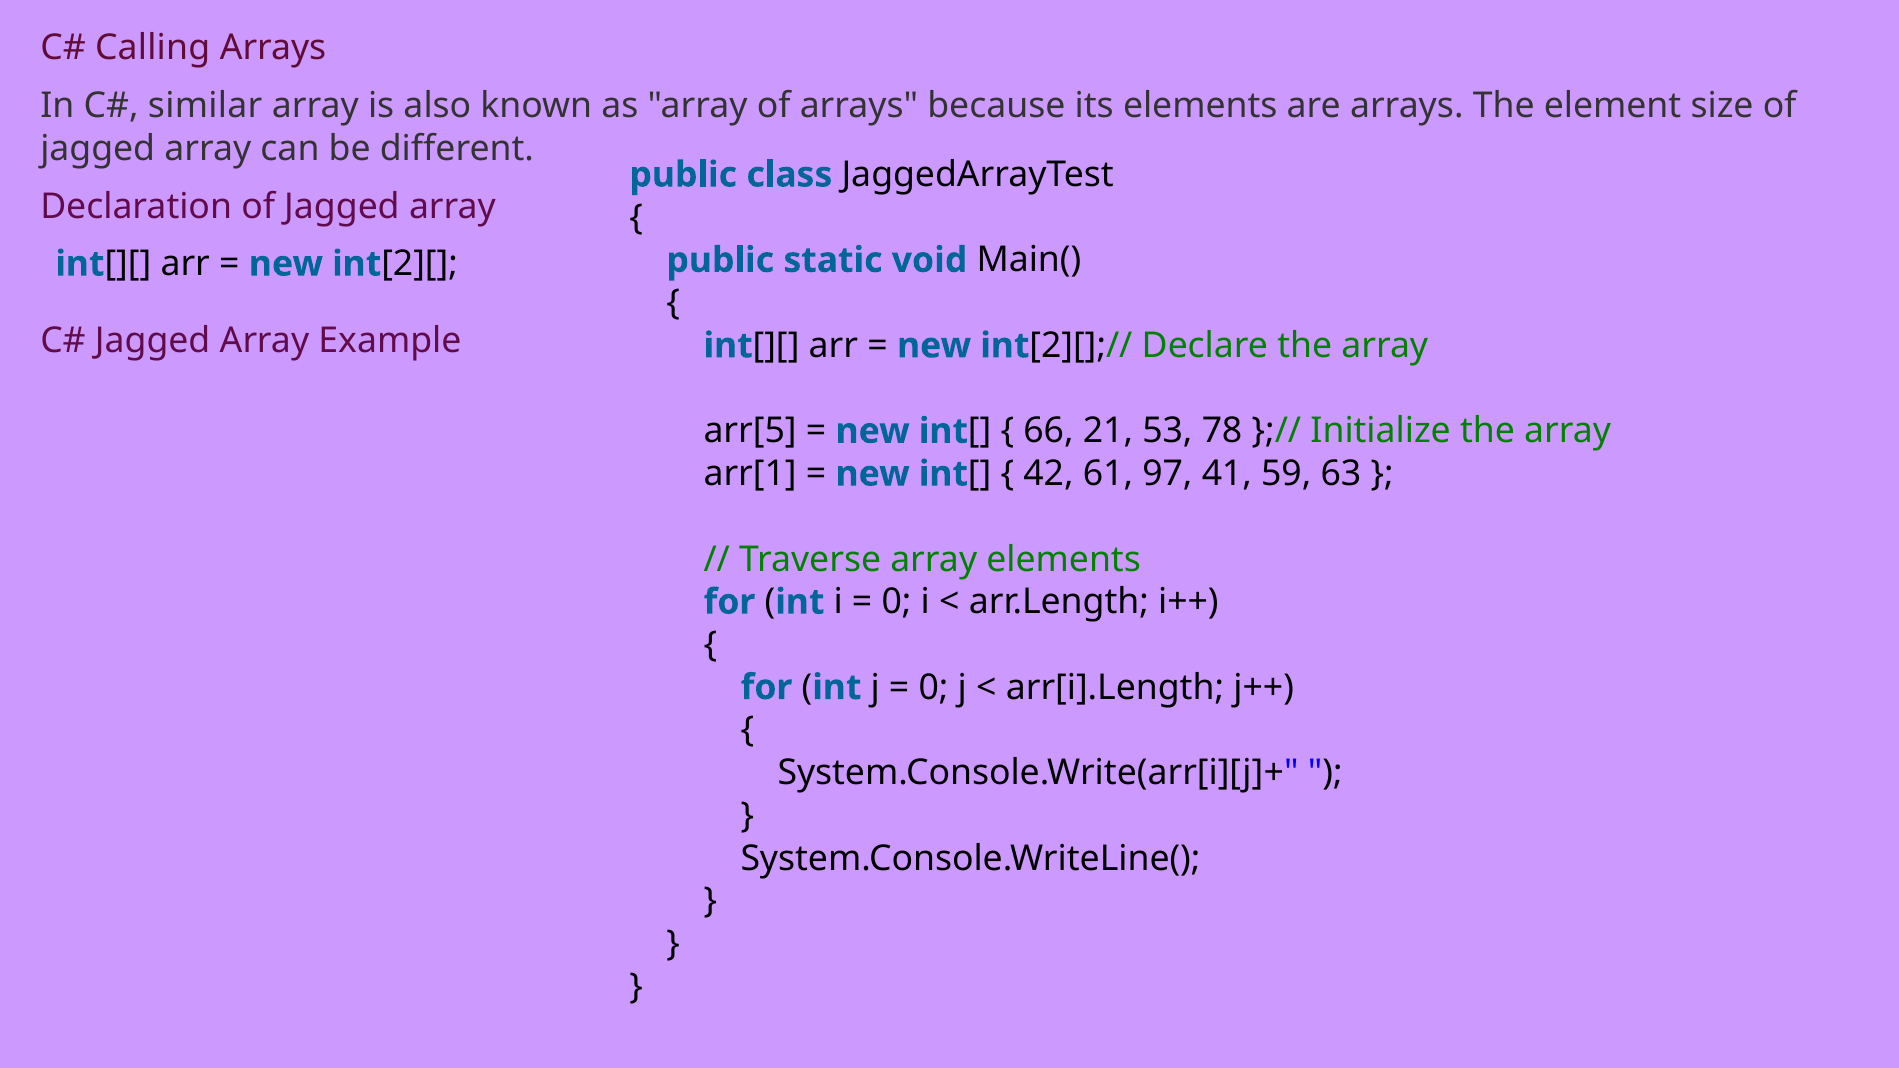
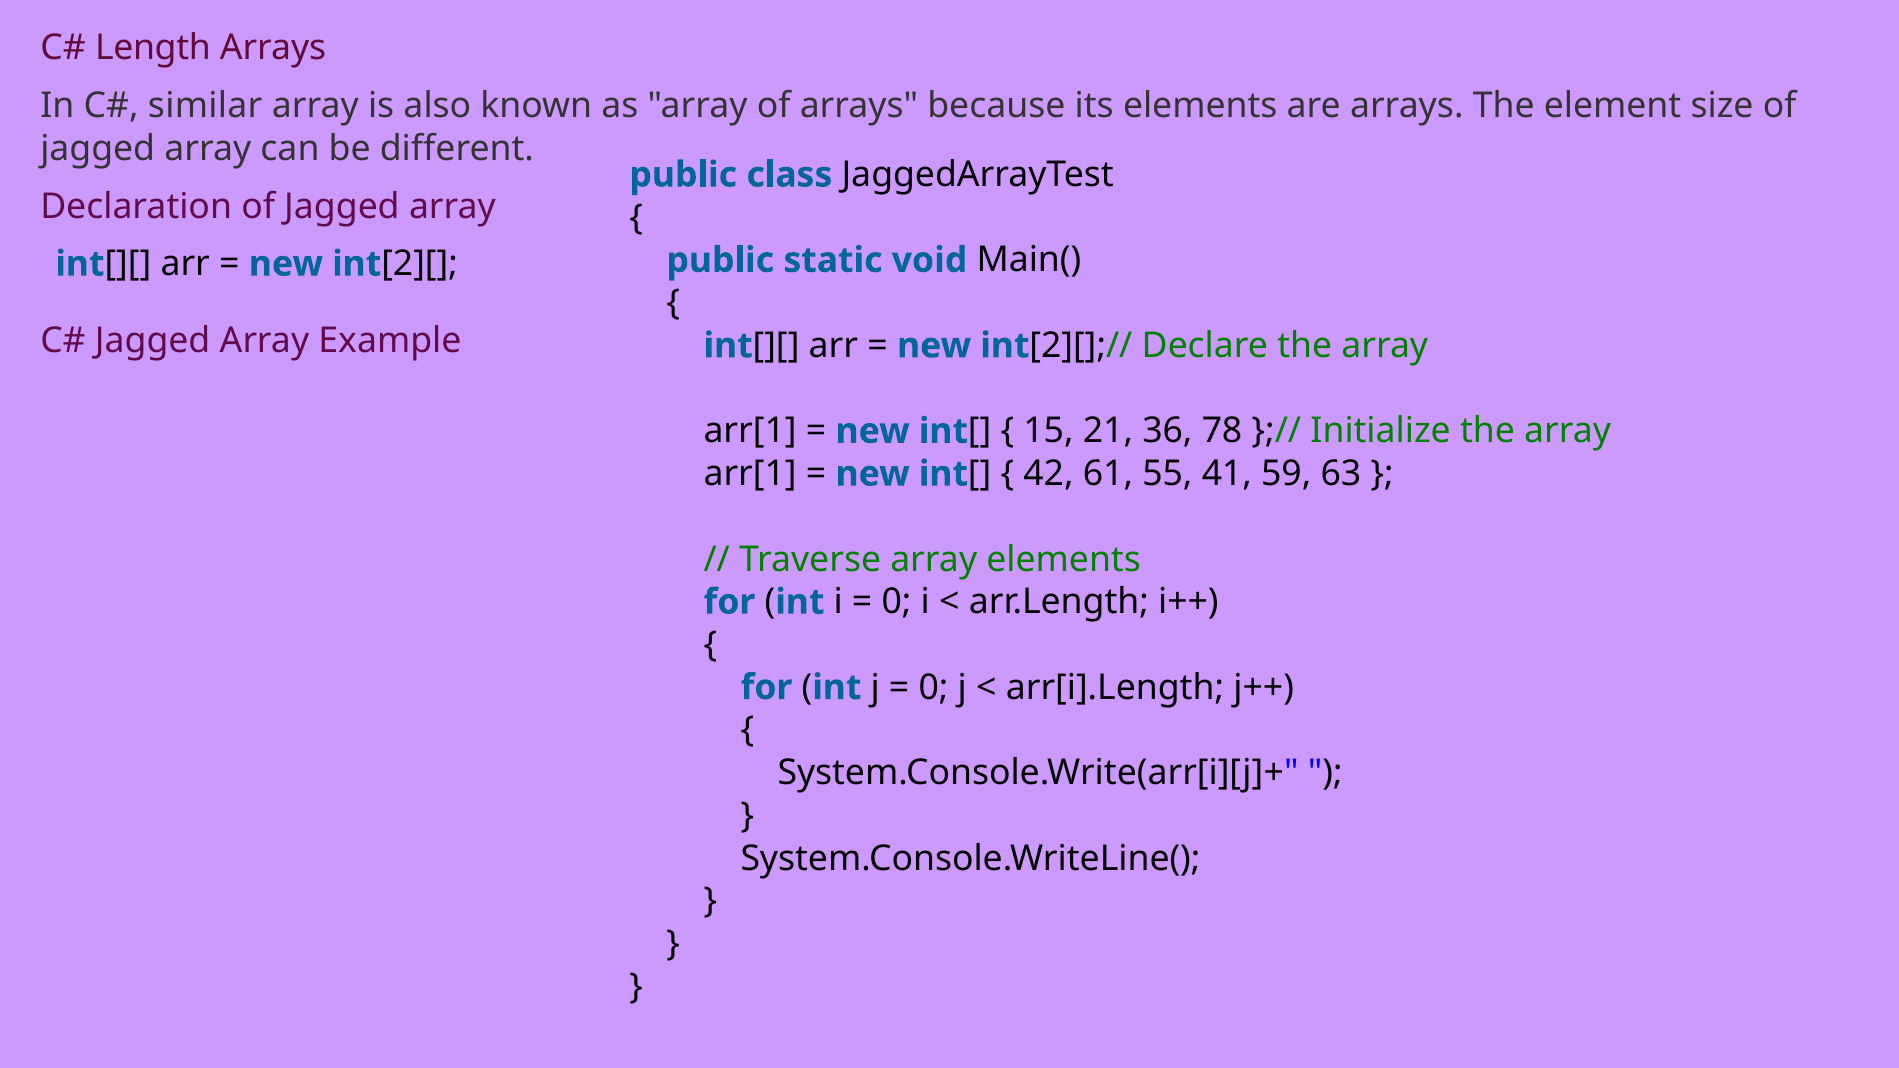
Calling: Calling -> Length (153, 48)
arr[5: arr[5 -> arr[1 (750, 431)
66: 66 -> 15 (1048, 431)
53: 53 -> 36 (1167, 431)
97: 97 -> 55 (1167, 474)
